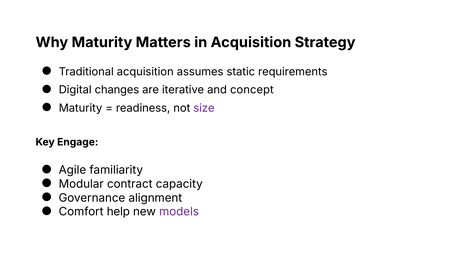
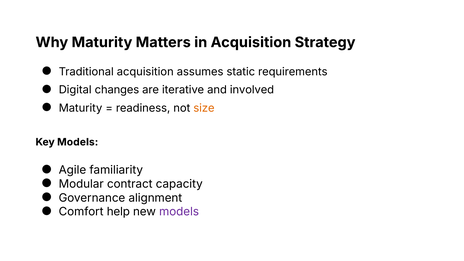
concept: concept -> involved (252, 90)
size colour: purple -> orange (204, 108)
Key Engage: Engage -> Models (78, 142)
